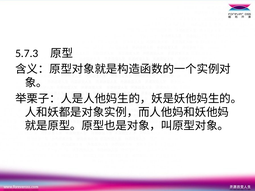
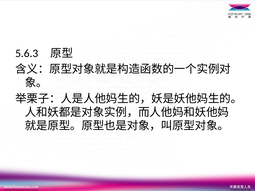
5.7.3: 5.7.3 -> 5.6.3 (27, 53)
